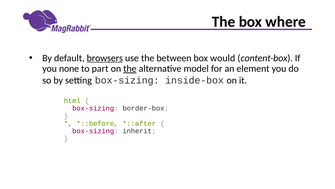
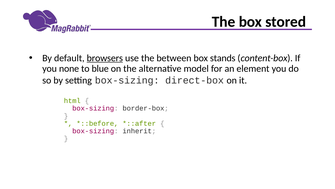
where: where -> stored (286, 22)
would: would -> stands (223, 58)
part: part -> blue (100, 68)
the underline: present -> none (130, 68)
inside-box: inside-box -> direct-box (195, 80)
